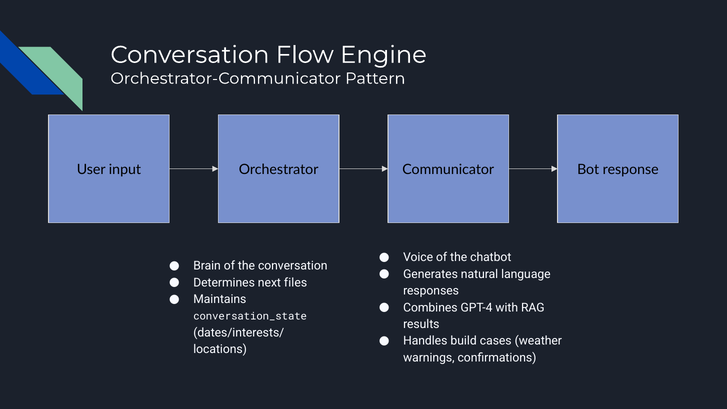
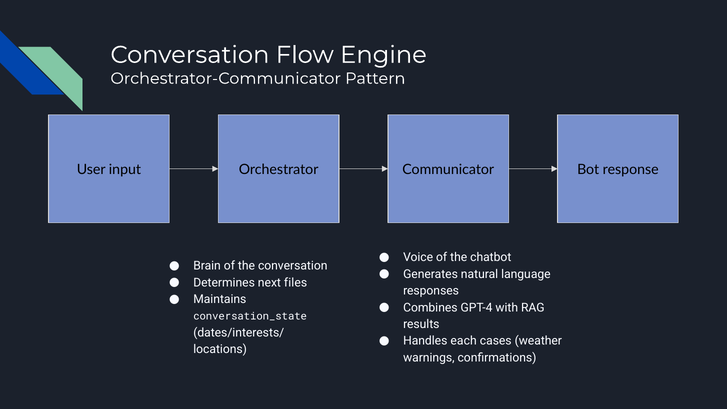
build: build -> each (464, 341)
